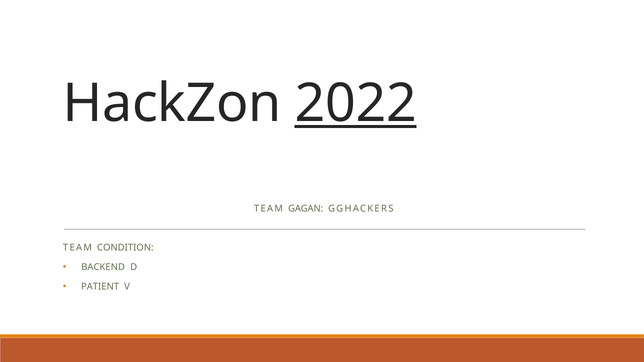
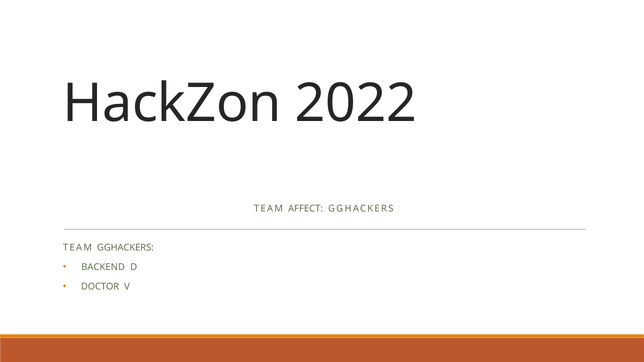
2022 underline: present -> none (356, 103)
GAGAN: GAGAN -> AFFECT (306, 209)
TEAM CONDITION: CONDITION -> GGHACKERS (125, 248)
PATIENT: PATIENT -> DOCTOR (100, 287)
